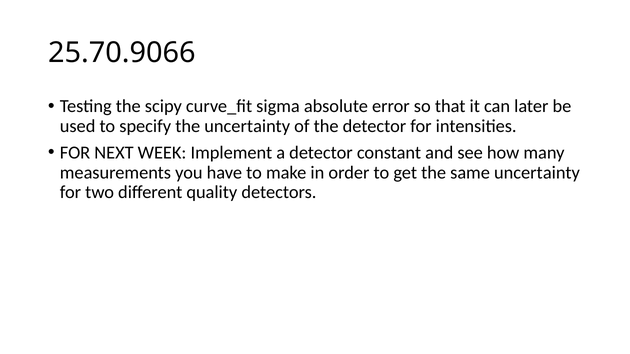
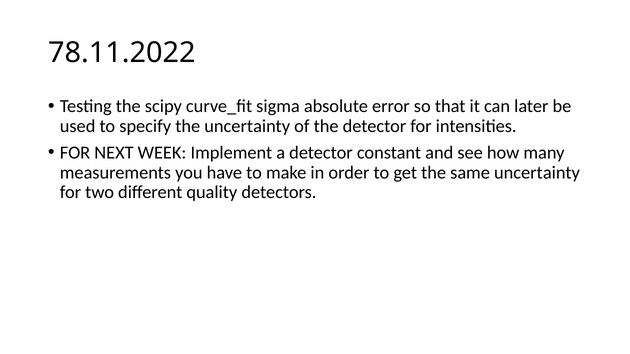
25.70.9066: 25.70.9066 -> 78.11.2022 (122, 53)
